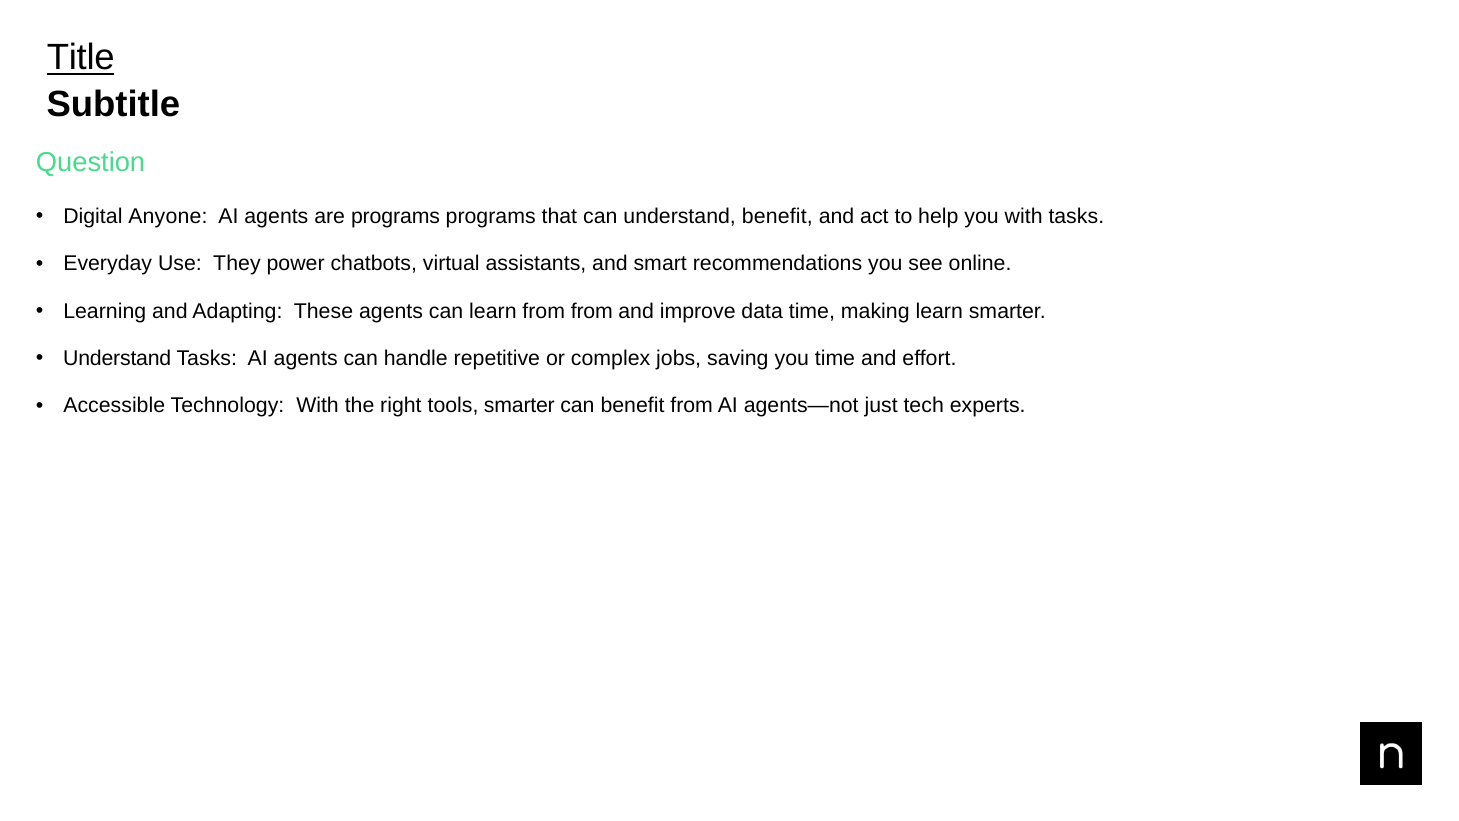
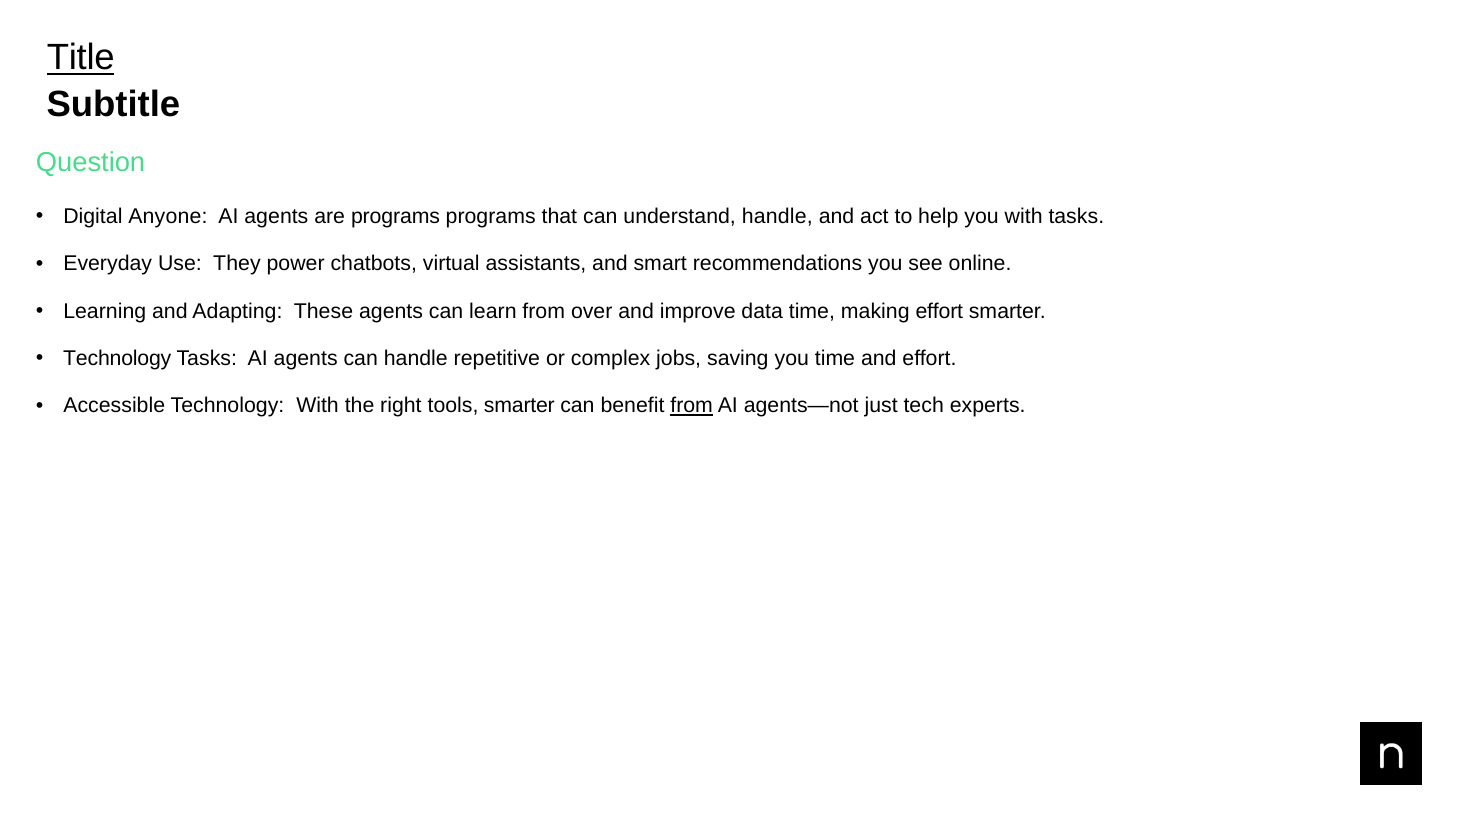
understand benefit: benefit -> handle (777, 216)
from from: from -> over (592, 311)
making learn: learn -> effort (939, 311)
Understand: Understand -> Technology (117, 358)
from underline: none -> present (692, 406)
